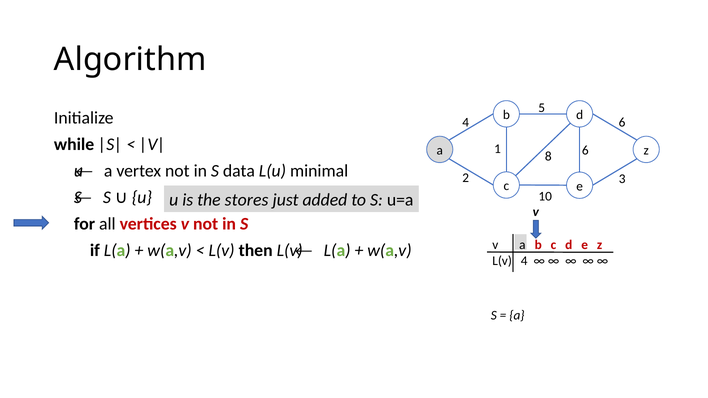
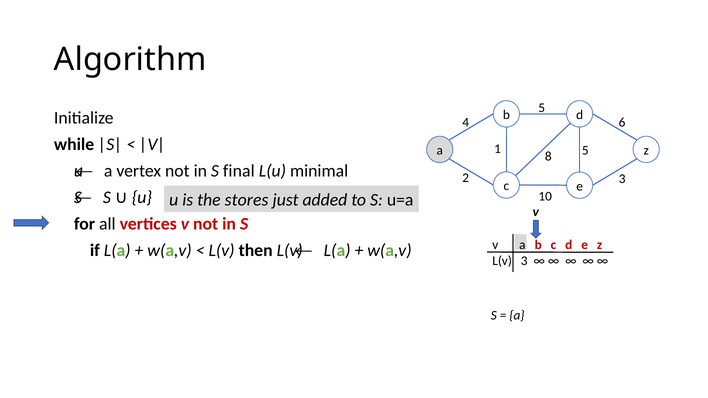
8 6: 6 -> 5 (585, 150)
data: data -> final (239, 171)
L(v 4: 4 -> 3 (524, 261)
